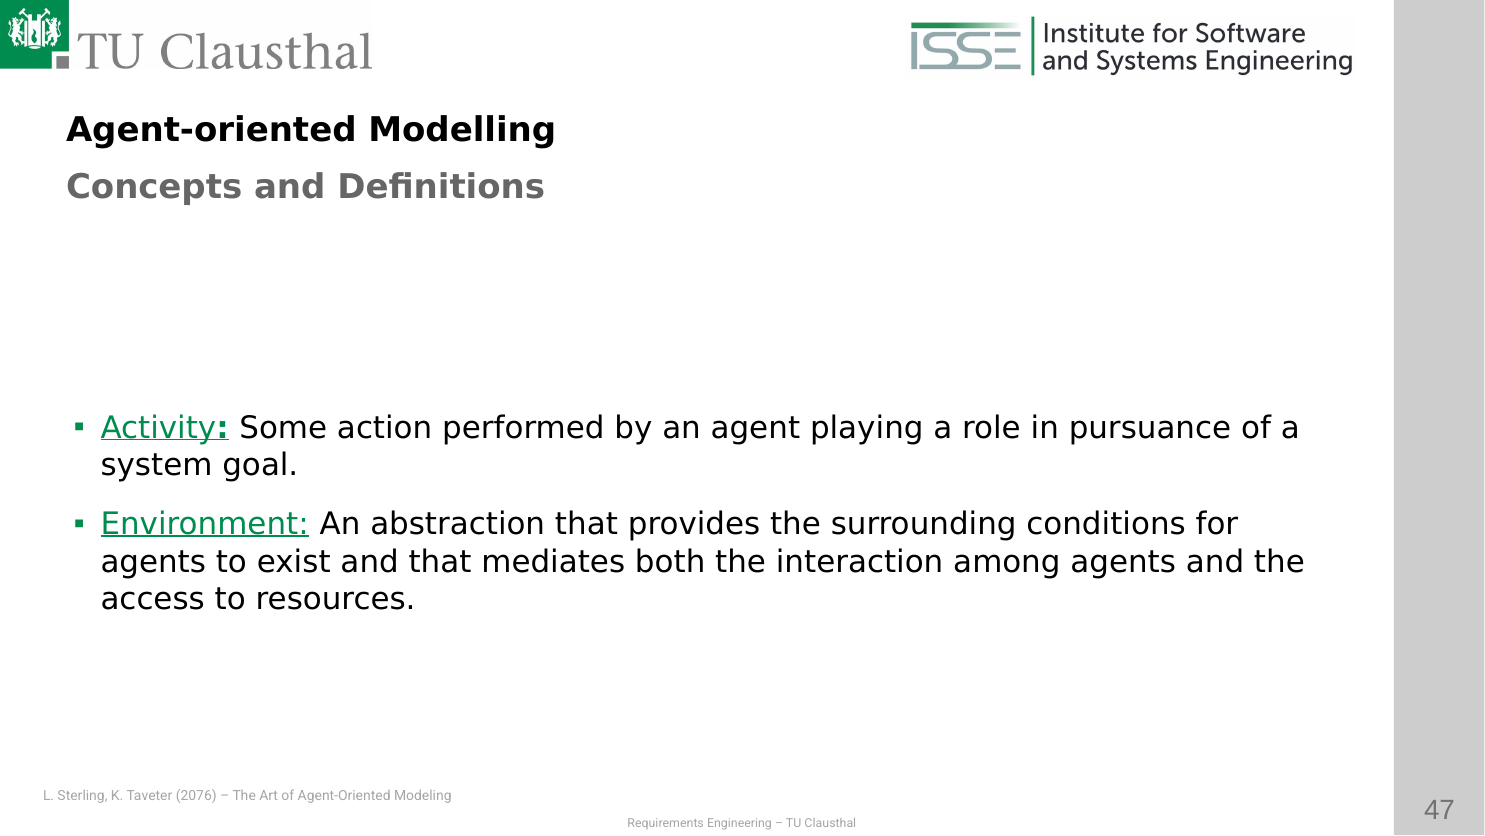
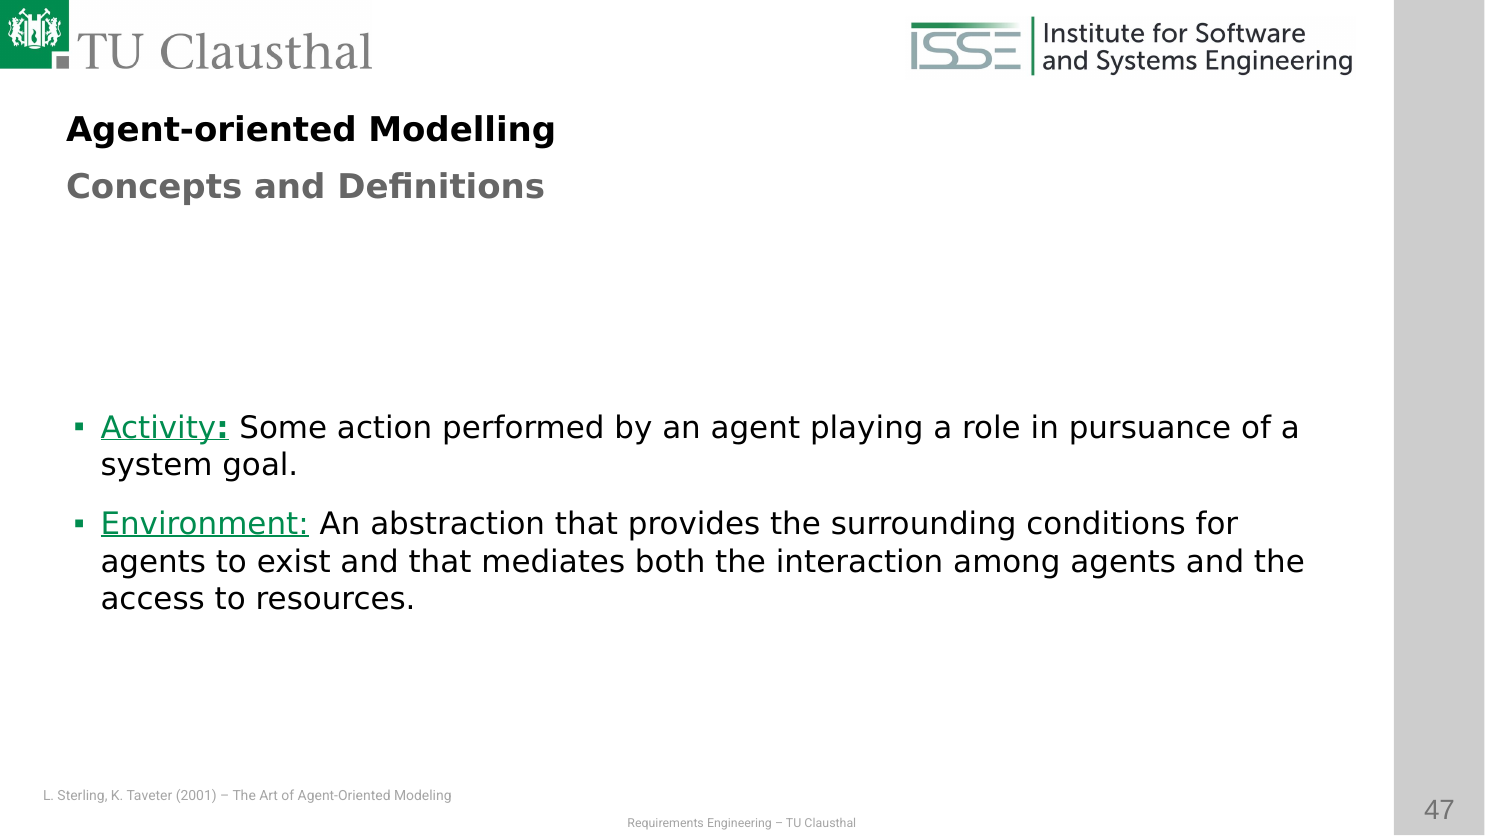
2076: 2076 -> 2001 (196, 796)
